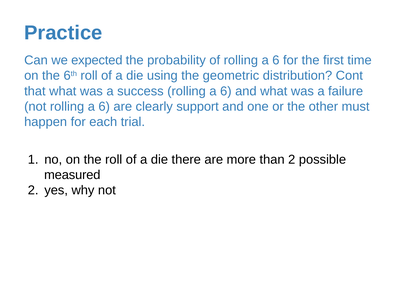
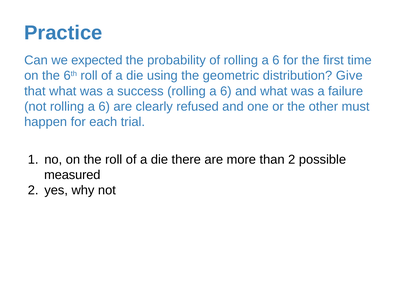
Cont: Cont -> Give (349, 76)
support: support -> refused (198, 107)
